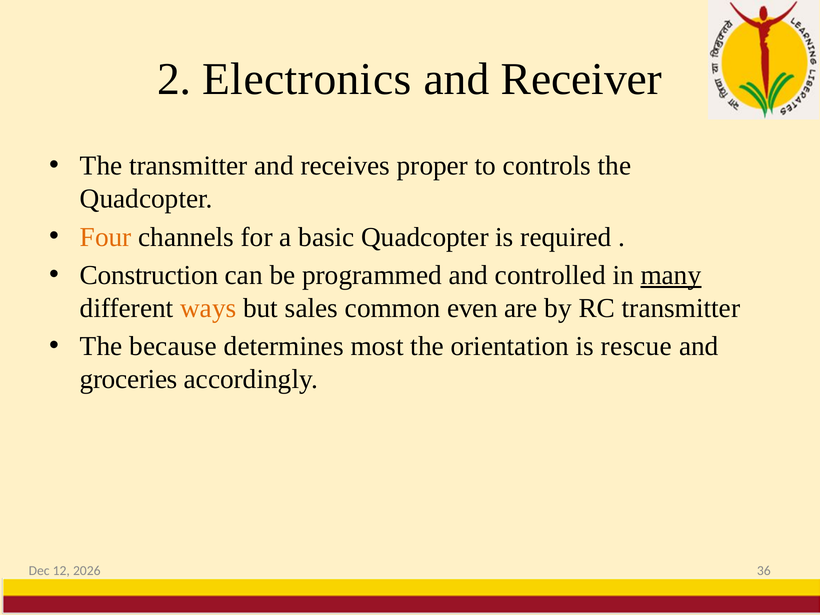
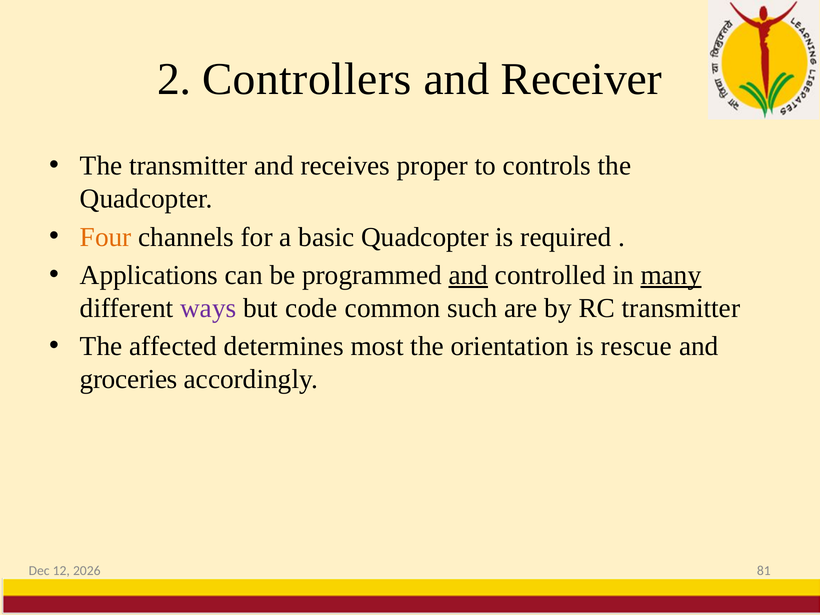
Electronics: Electronics -> Controllers (307, 79)
Construction: Construction -> Applications (149, 275)
and underline: none -> present (468, 275)
ways colour: orange -> purple (208, 308)
sales: sales -> code (311, 308)
even: even -> such (472, 308)
because: because -> affected (173, 346)
36: 36 -> 81 (764, 571)
